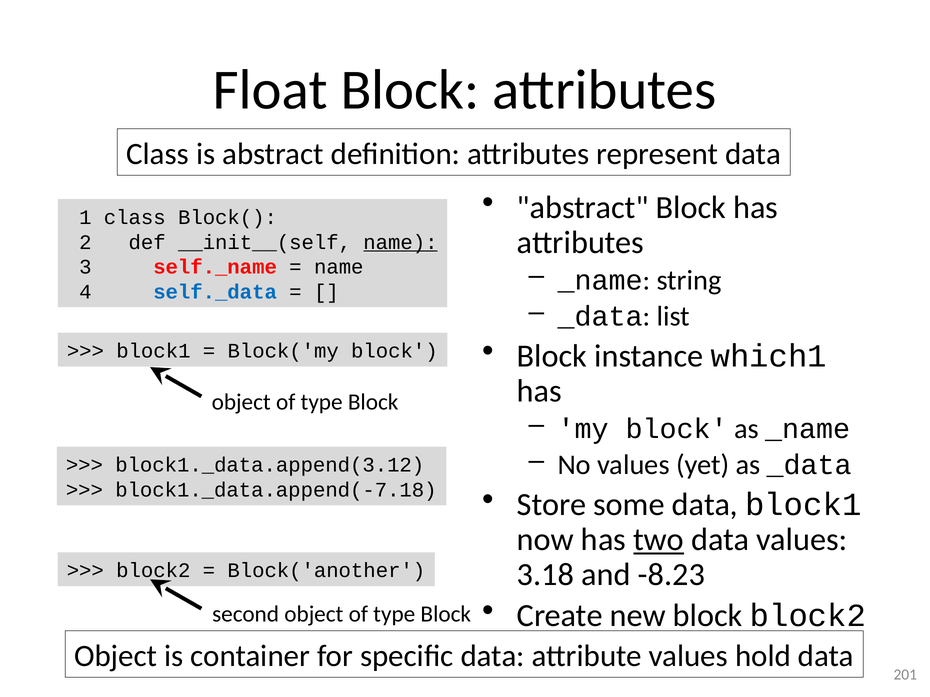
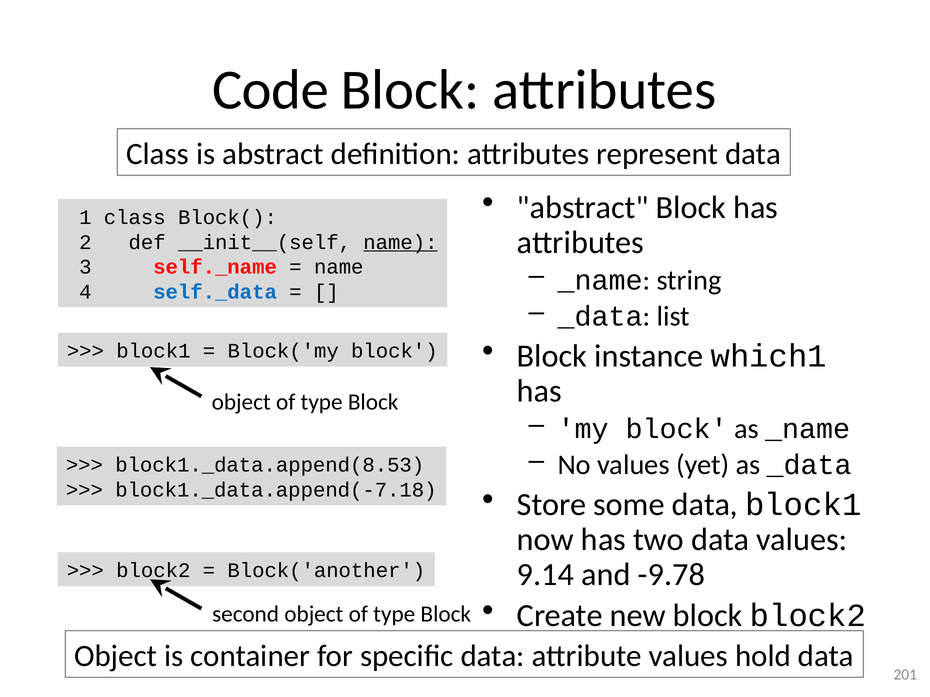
Float: Float -> Code (271, 90)
block1._data.append(3.12: block1._data.append(3.12 -> block1._data.append(8.53 (270, 465)
two underline: present -> none (659, 540)
3.18: 3.18 -> 9.14 (546, 575)
-8.23: -8.23 -> -9.78 (671, 575)
